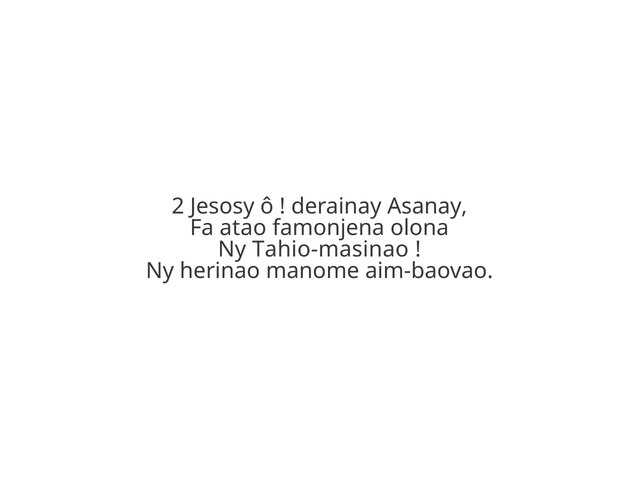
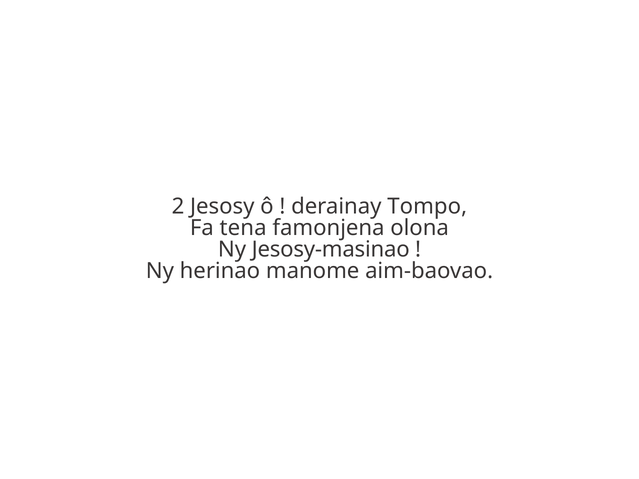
Asanay: Asanay -> Tompo (427, 206)
atao: atao -> tena (243, 228)
Tahio-masinao: Tahio-masinao -> Jesosy-masinao (331, 250)
